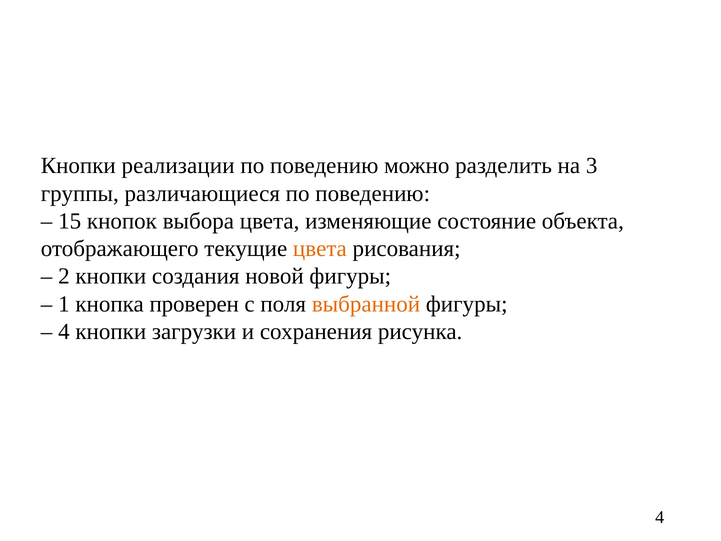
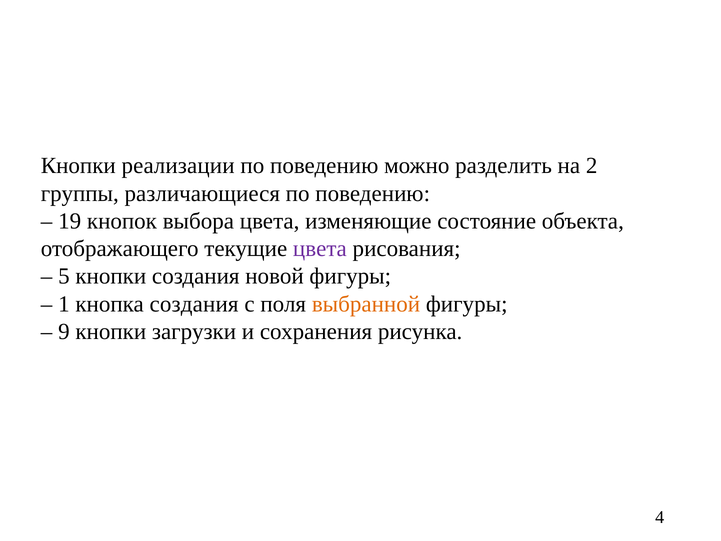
3: 3 -> 2 (592, 166)
15: 15 -> 19 (70, 221)
цвета colour: orange -> purple (320, 249)
2: 2 -> 5 (64, 276)
кнопка проверен: проверен -> создания (194, 304)
4: 4 -> 9 (64, 331)
